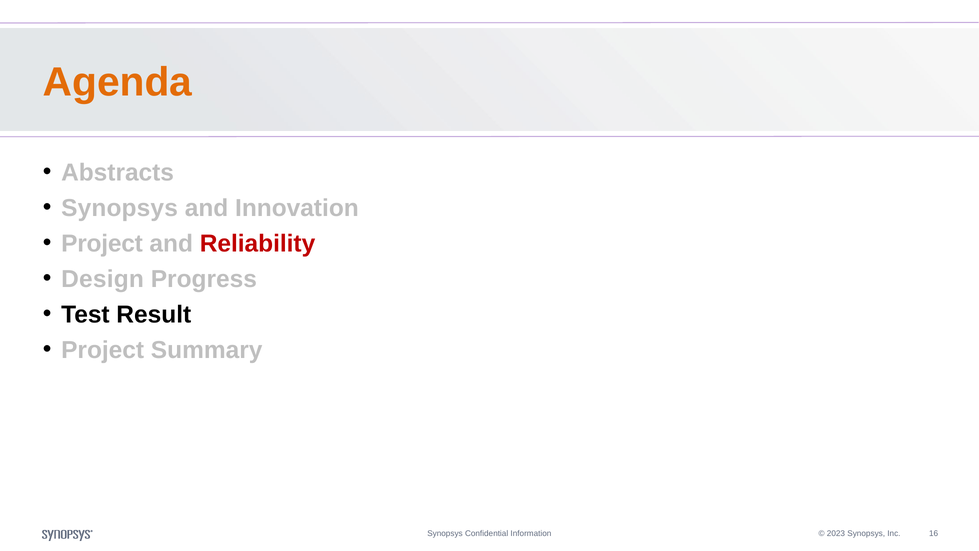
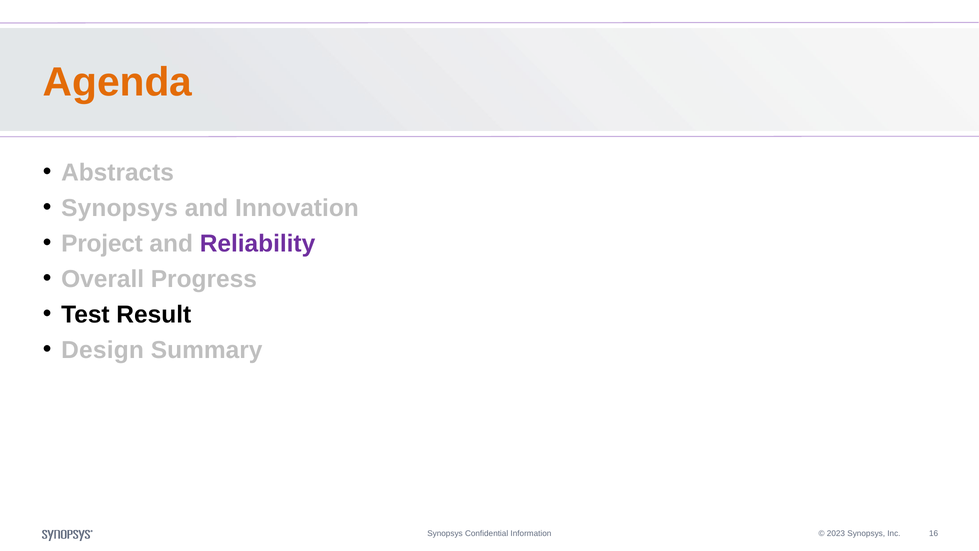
Reliability colour: red -> purple (257, 243)
Design: Design -> Overall (103, 279)
Project: Project -> Design (103, 350)
